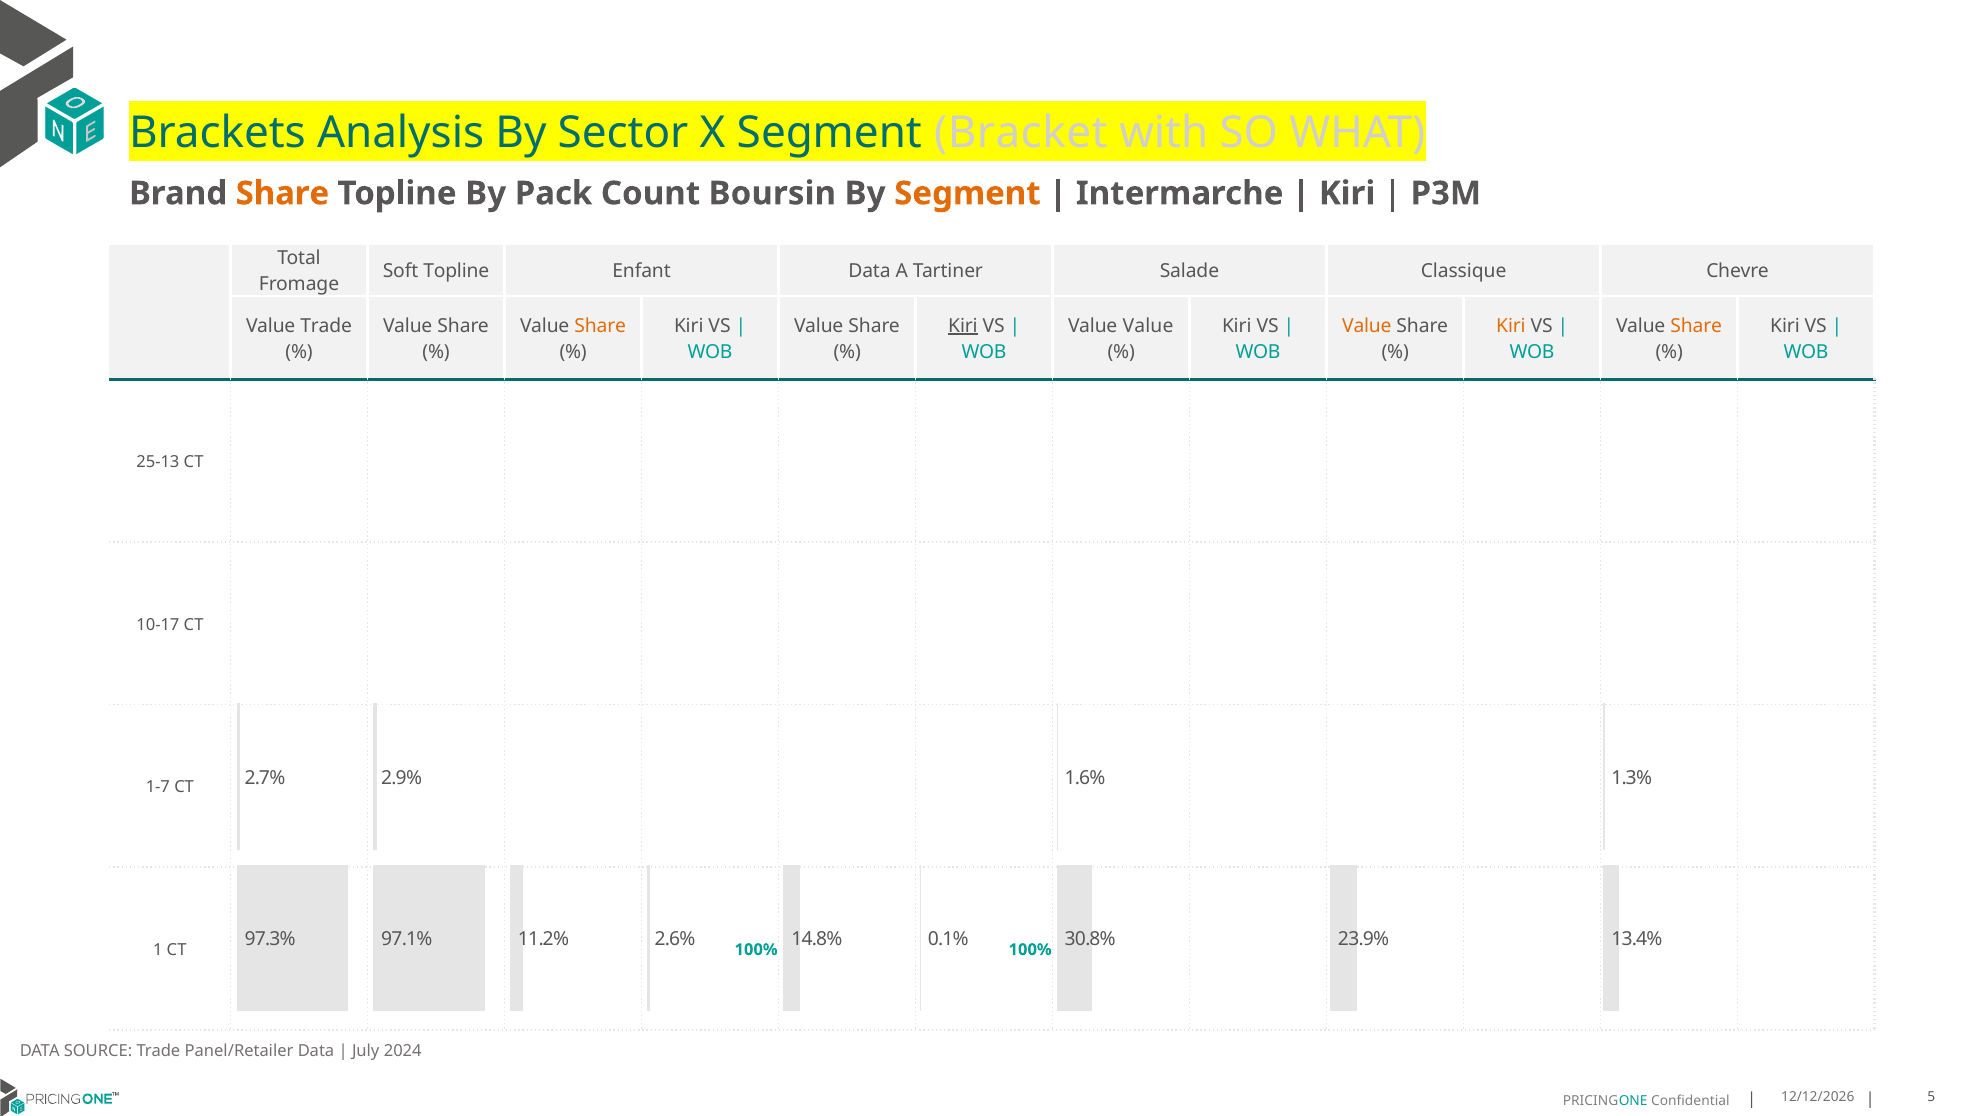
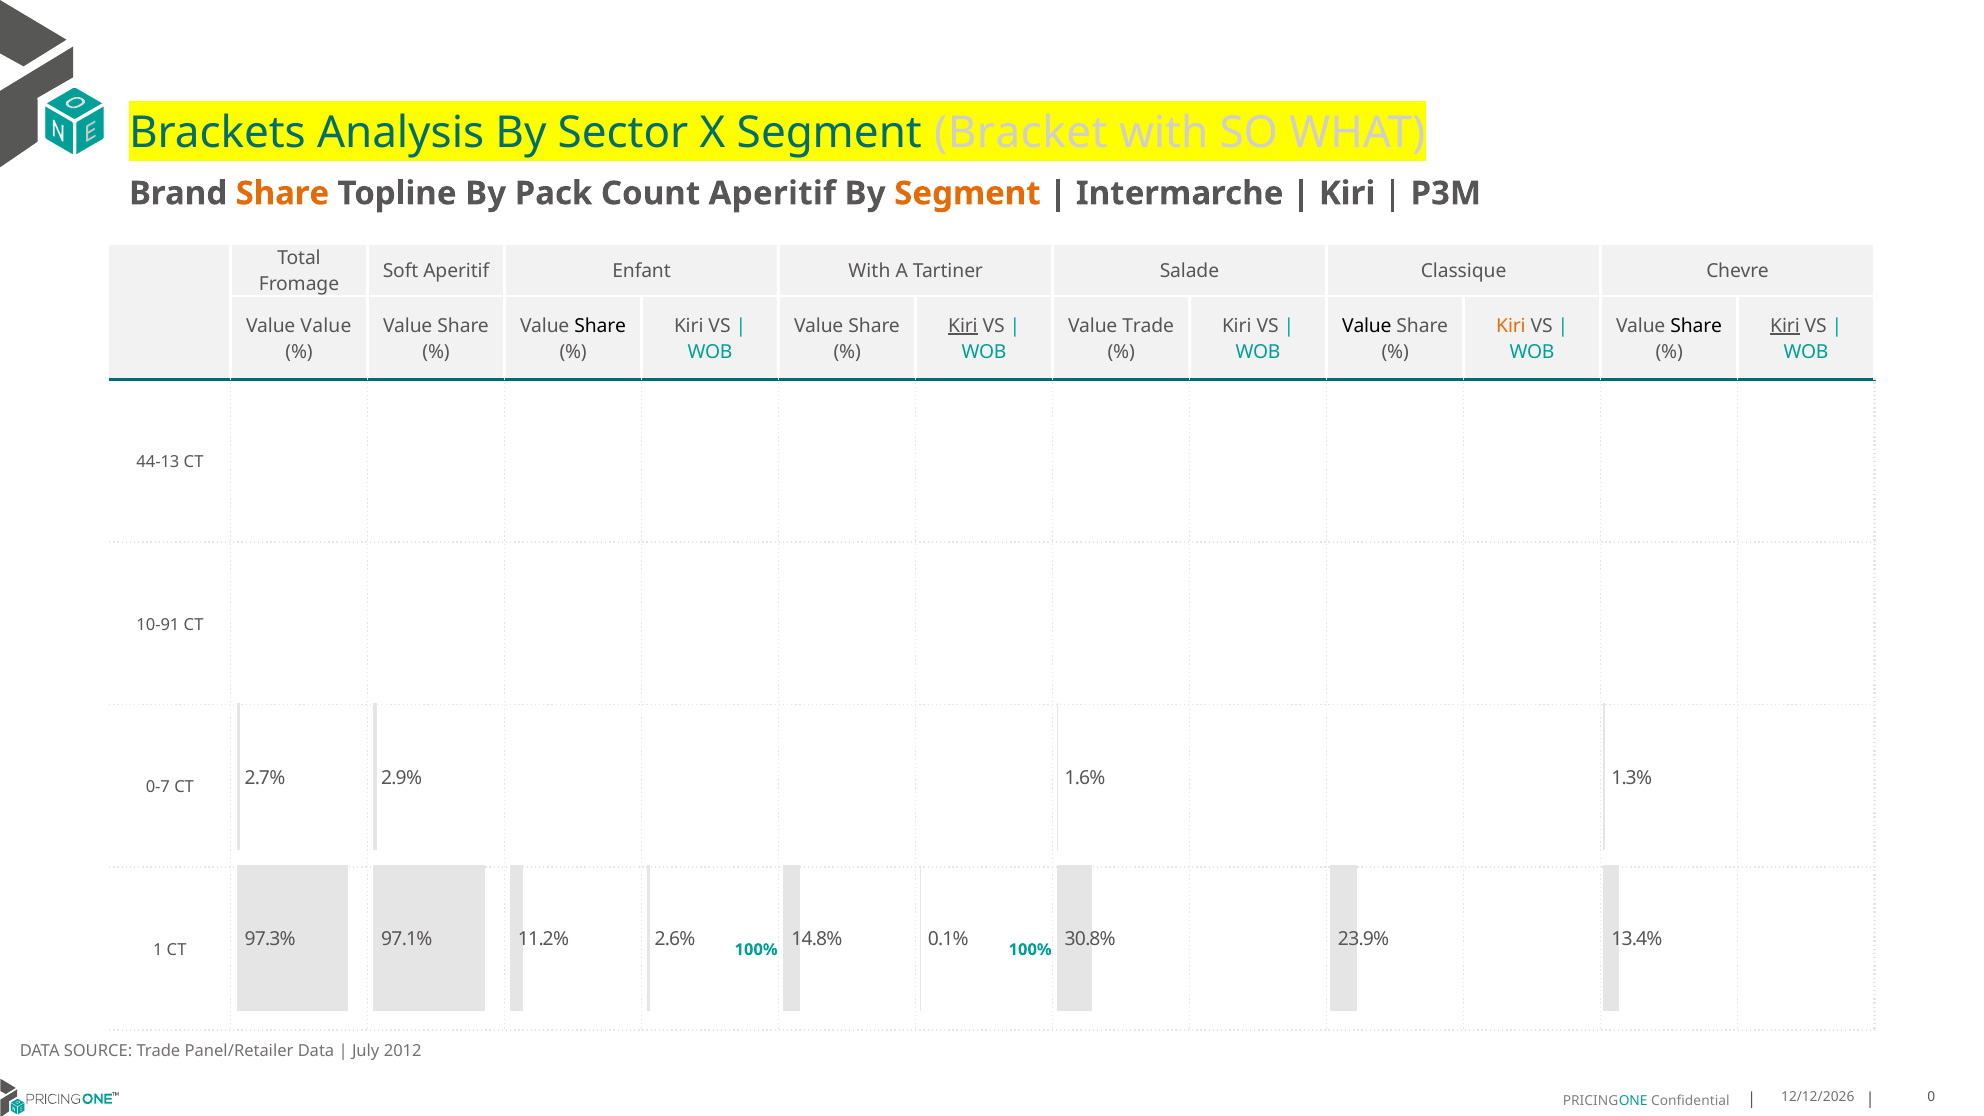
Count Boursin: Boursin -> Aperitif (772, 193)
Soft Topline: Topline -> Aperitif (456, 271)
Enfant Data: Data -> With (869, 271)
Value Trade: Trade -> Value (326, 326)
Share colour: orange -> black (600, 326)
Value Value: Value -> Trade (1148, 326)
Value colour: orange -> black (1367, 326)
Share colour: orange -> black (1696, 326)
Kiri underline: none -> present (1785, 326)
25-13: 25-13 -> 44-13 (158, 462)
10-17: 10-17 -> 10-91 (158, 625)
1-7: 1-7 -> 0-7 (158, 787)
2024: 2024 -> 2012 (403, 1051)
5: 5 -> 0 (1931, 1097)
